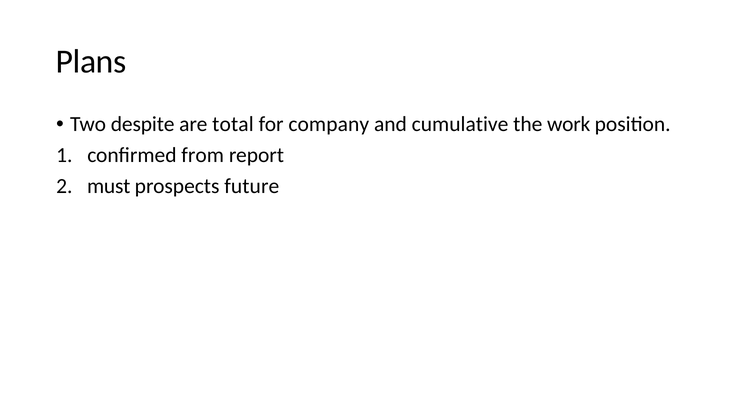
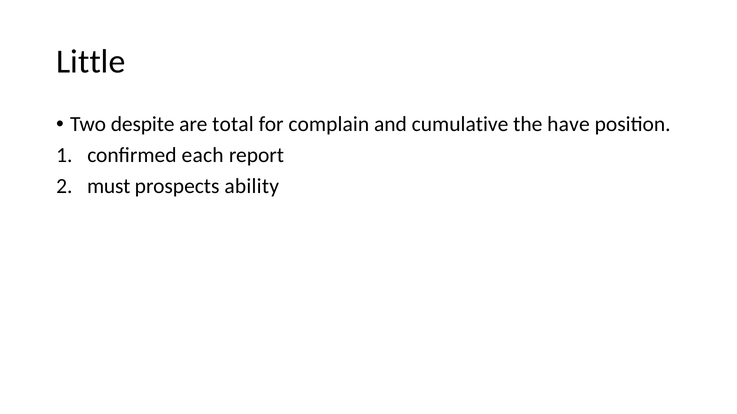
Plans: Plans -> Little (91, 62)
company: company -> complain (329, 125)
work: work -> have (568, 125)
from: from -> each (203, 155)
future: future -> ability (252, 186)
